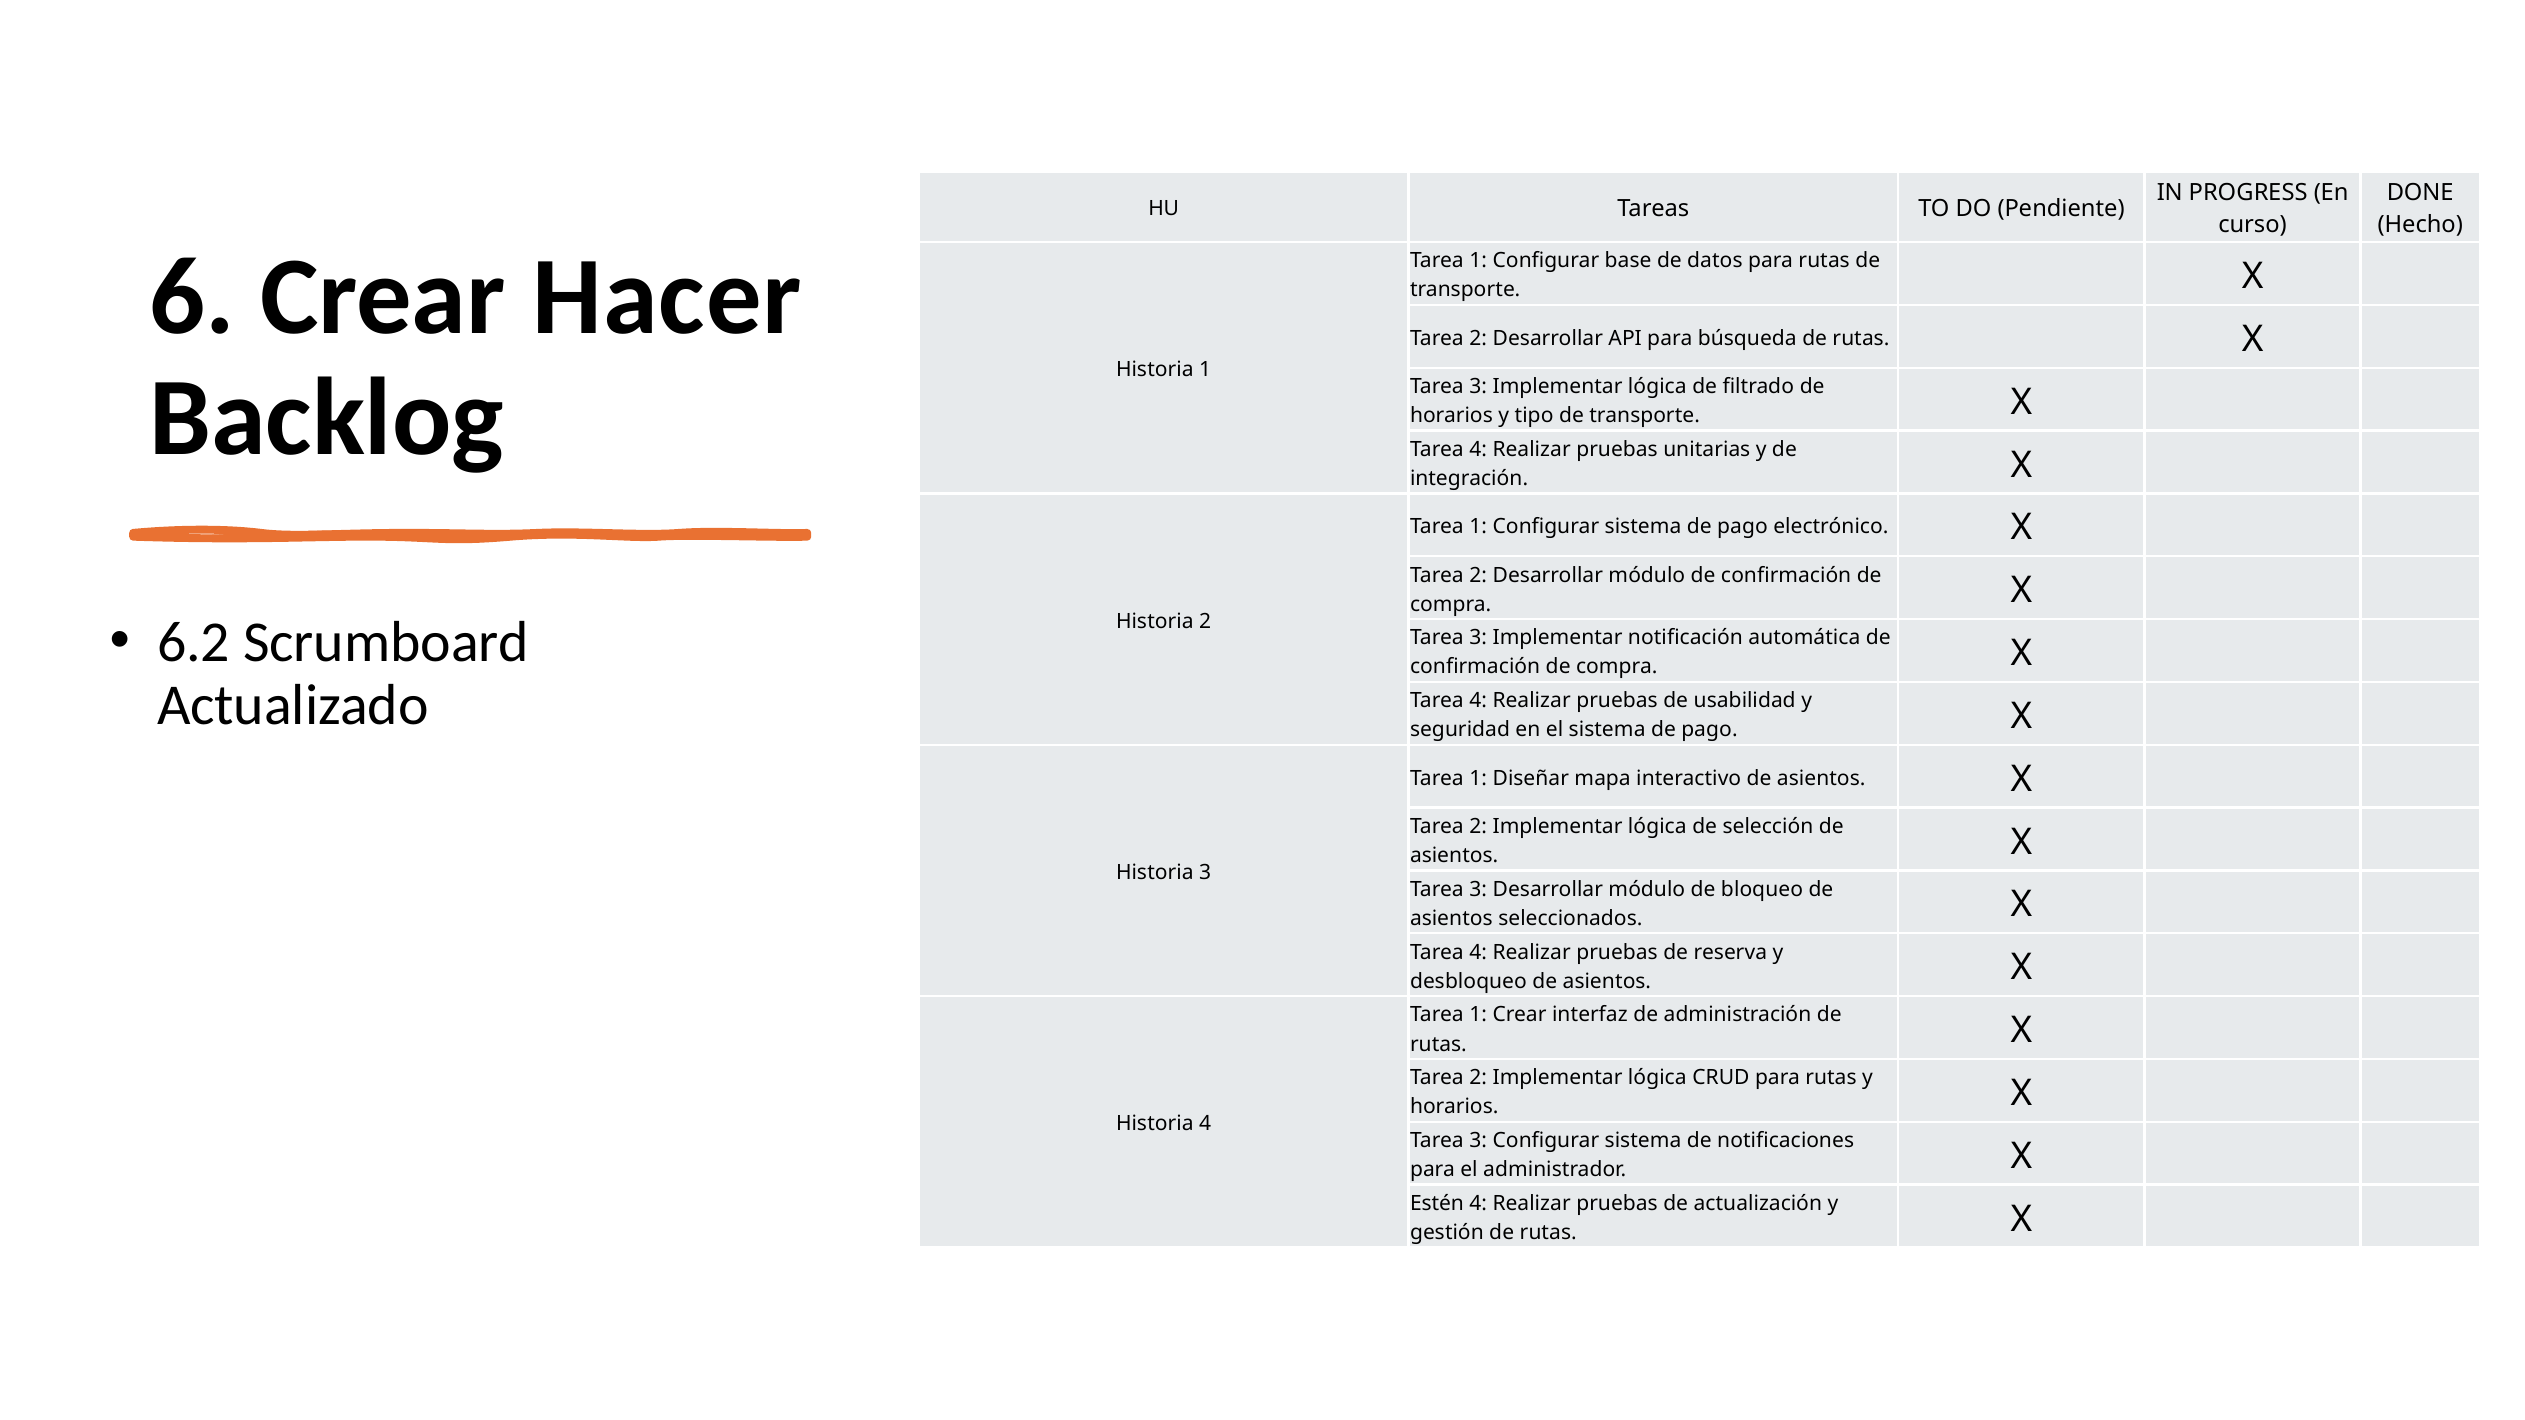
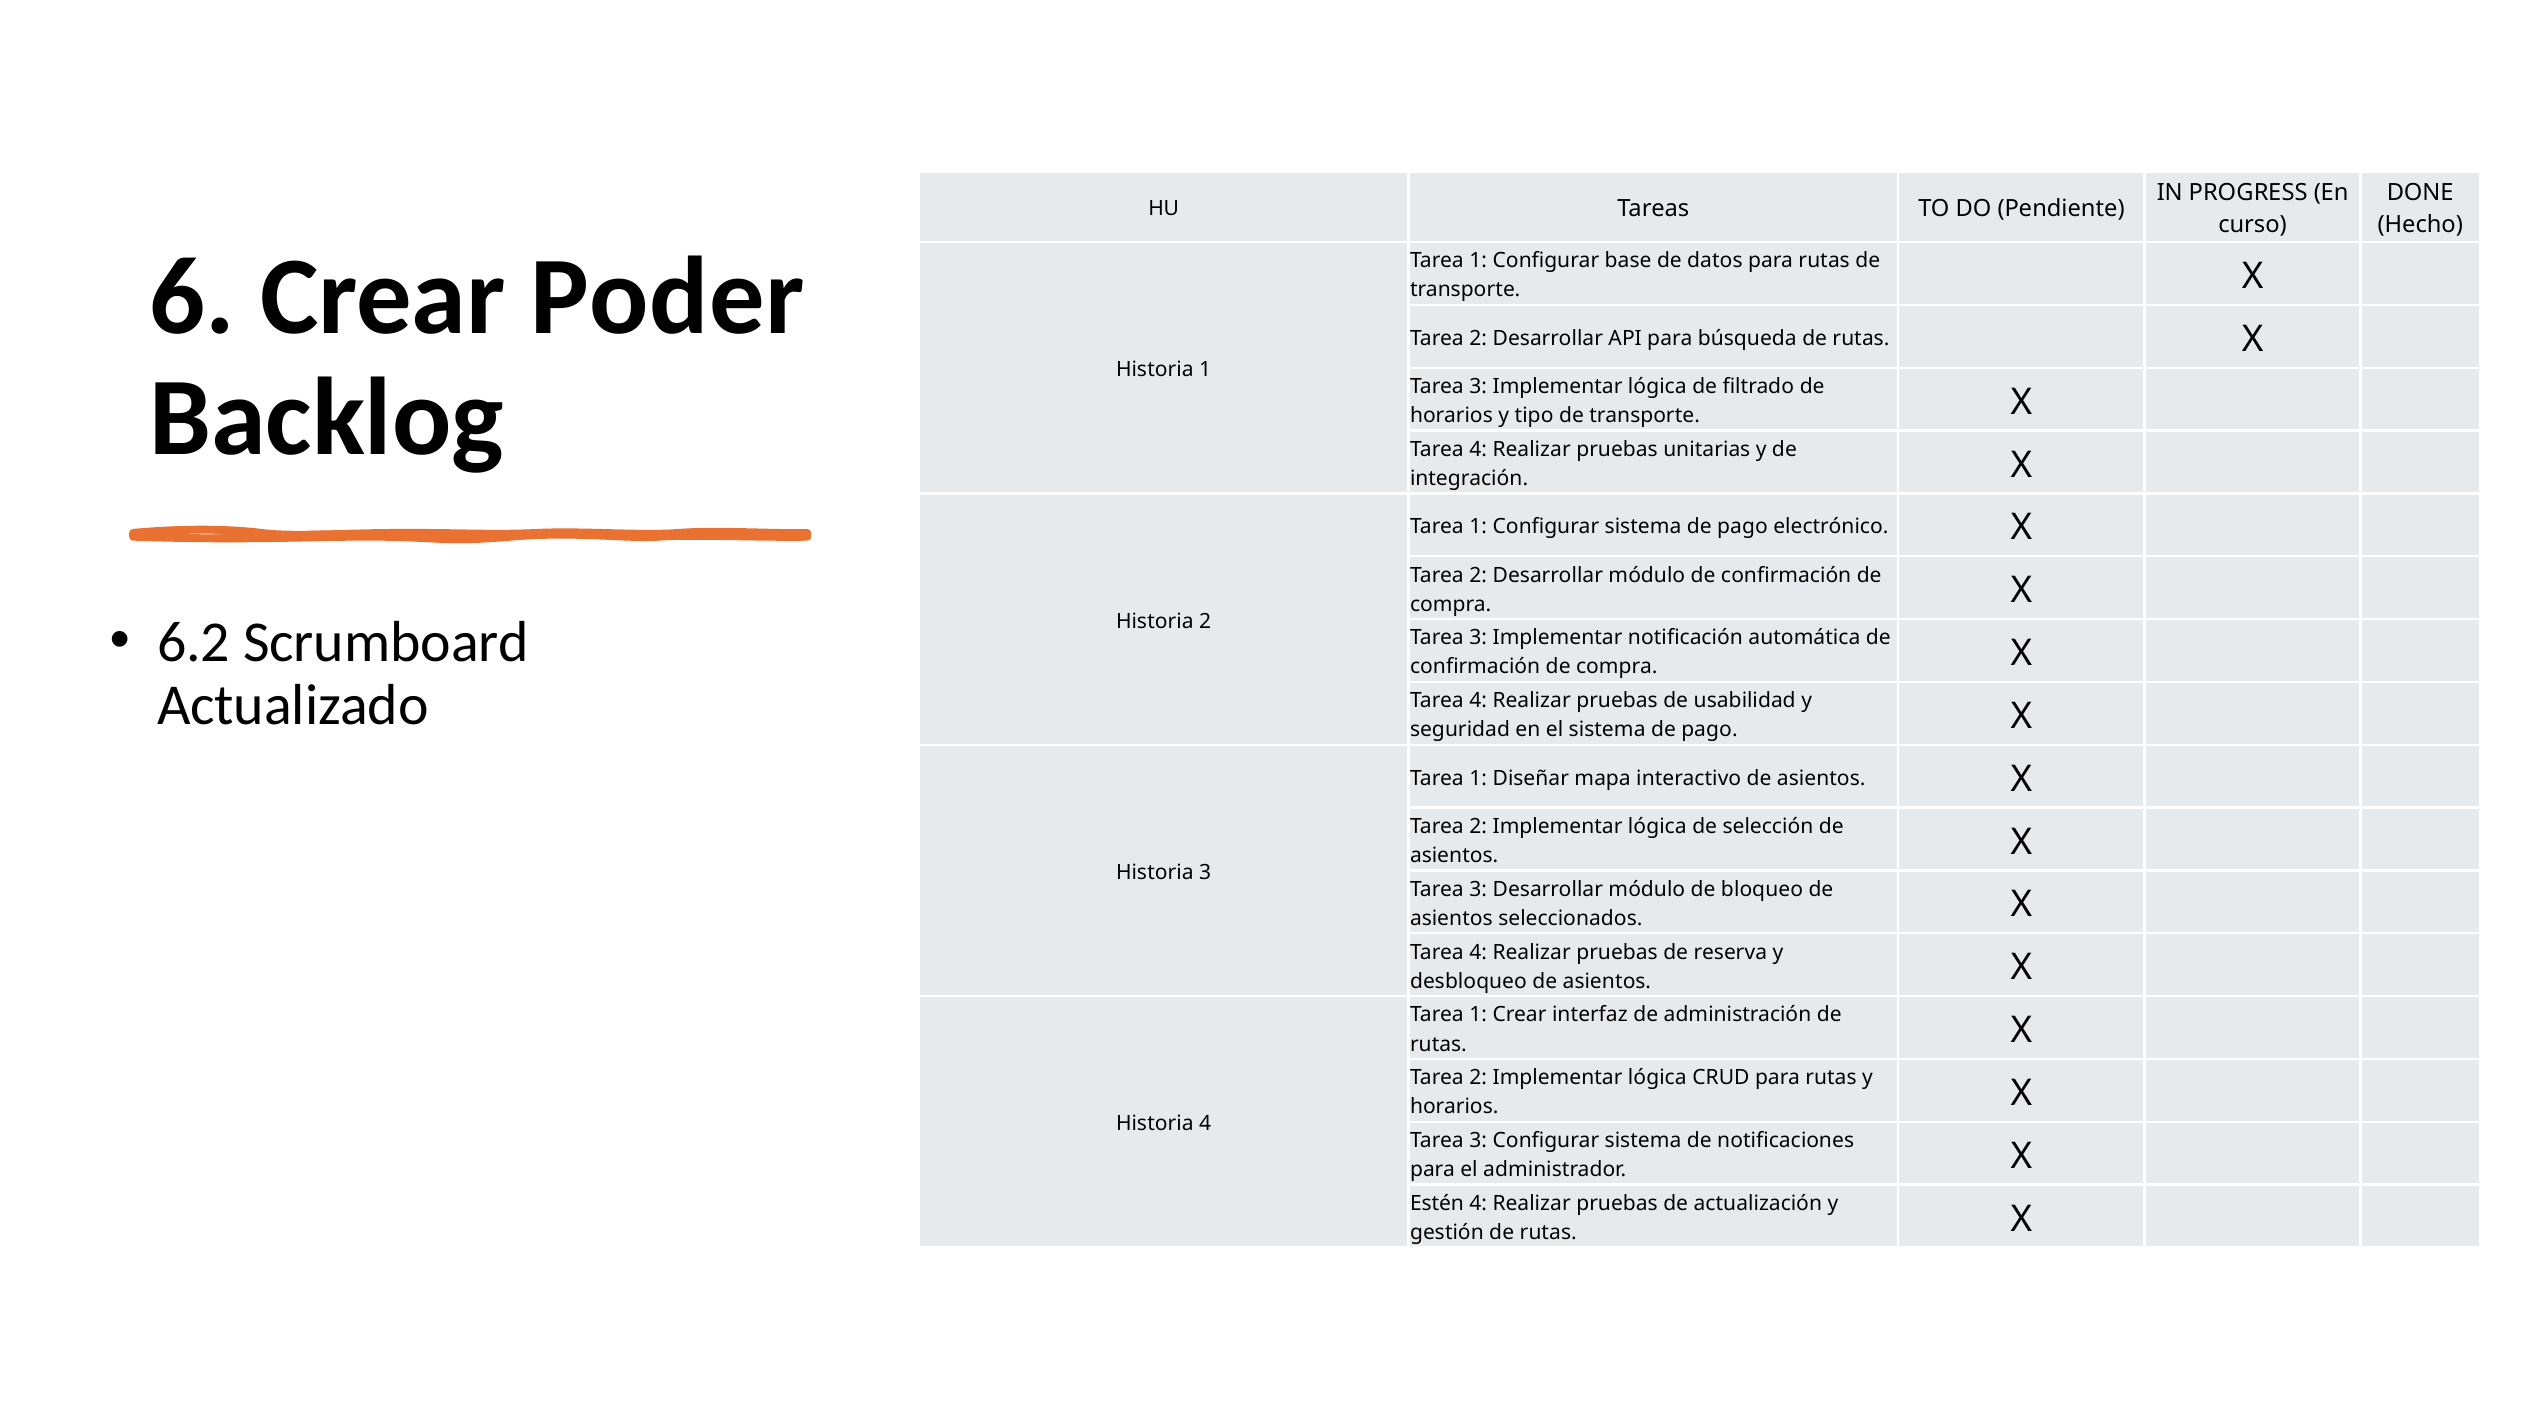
Hacer: Hacer -> Poder (668, 297)
